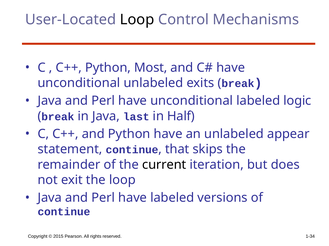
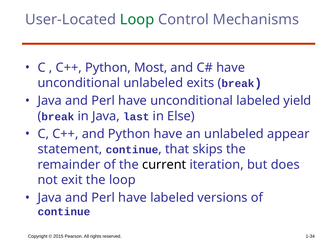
Loop colour: black -> green (137, 20)
logic: logic -> yield (297, 101)
Half: Half -> Else (181, 116)
